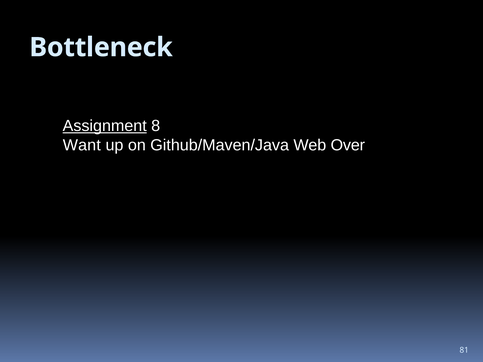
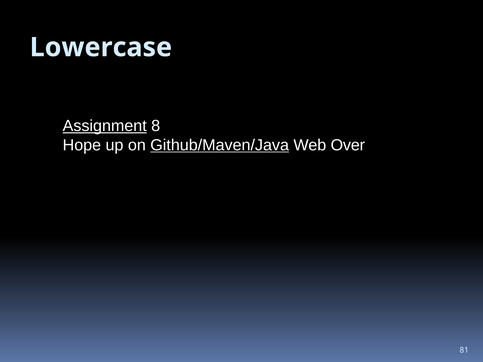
Bottleneck: Bottleneck -> Lowercase (101, 47)
Want: Want -> Hope (82, 145)
Github/Maven/Java underline: none -> present (220, 145)
